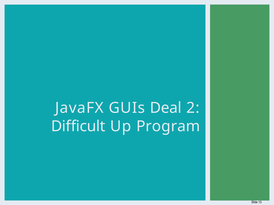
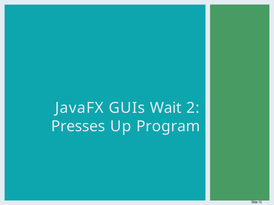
Deal: Deal -> Wait (166, 108)
Difficult: Difficult -> Presses (78, 127)
